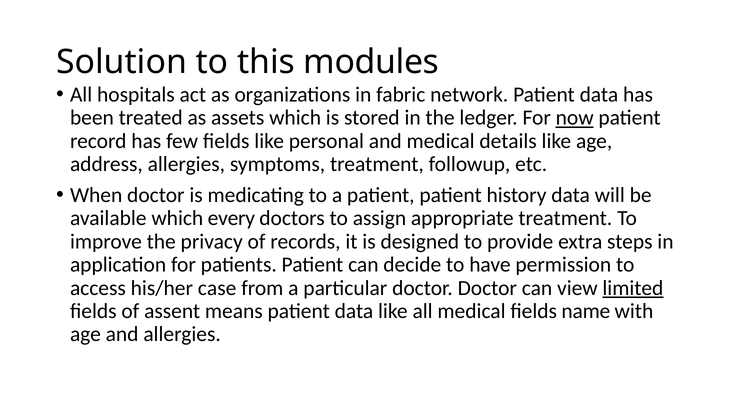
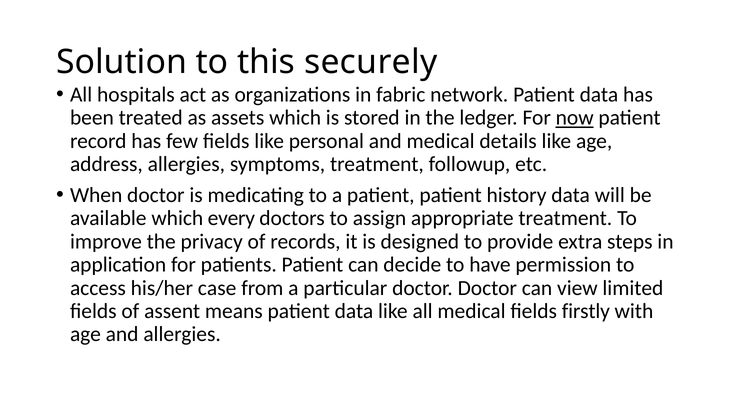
modules: modules -> securely (371, 62)
limited underline: present -> none (633, 288)
name: name -> firstly (586, 311)
